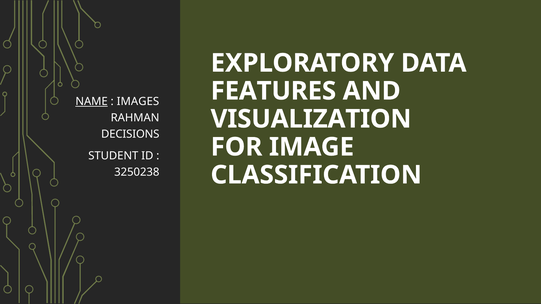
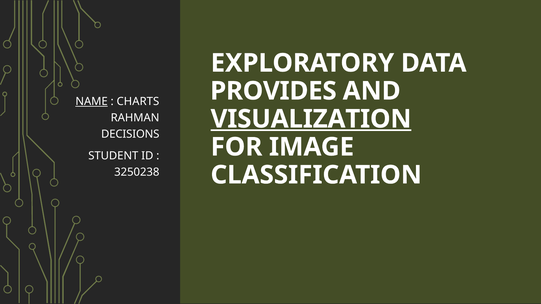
FEATURES: FEATURES -> PROVIDES (273, 91)
IMAGES: IMAGES -> CHARTS (138, 102)
VISUALIZATION underline: none -> present (311, 119)
